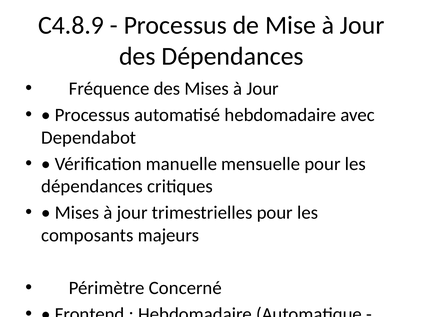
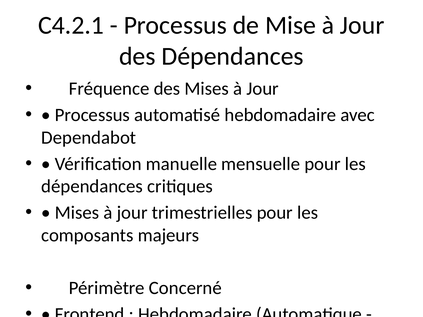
C4.8.9: C4.8.9 -> C4.2.1 (71, 25)
